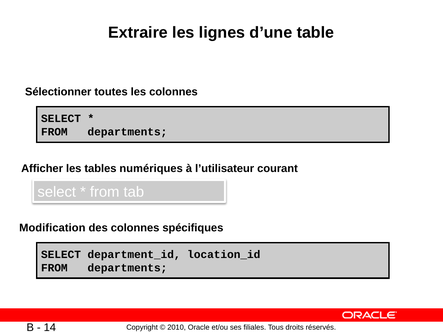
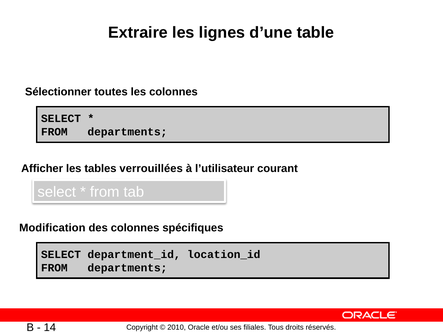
numériques: numériques -> verrouillées (151, 169)
